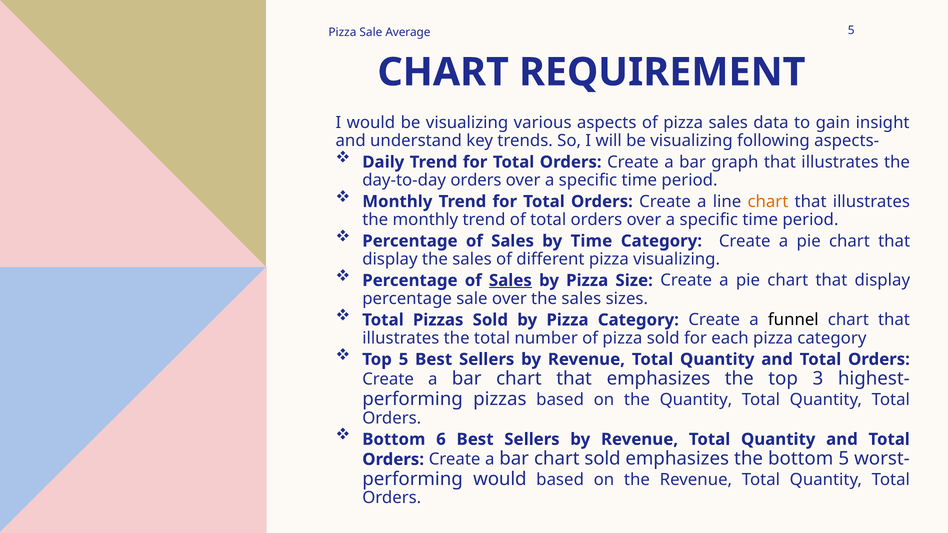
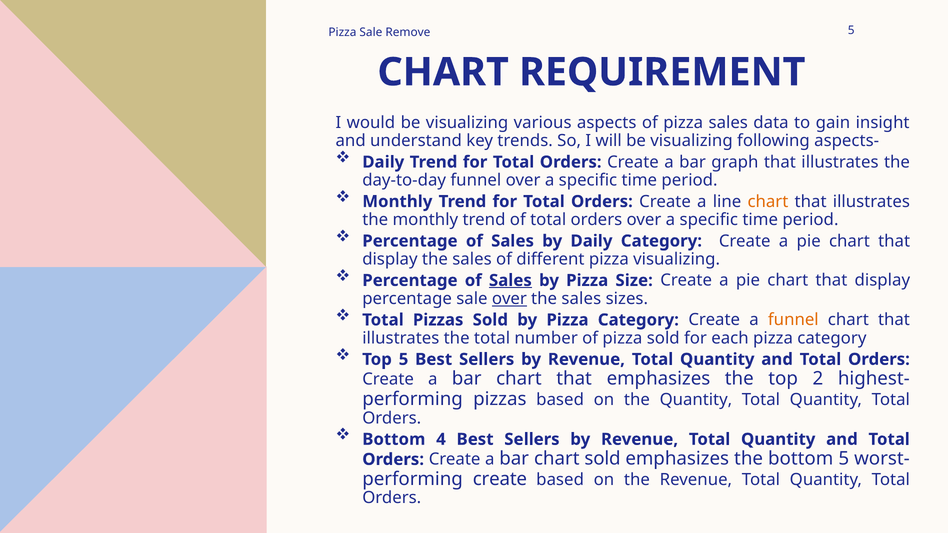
Average: Average -> Remove (408, 32)
day-to-day orders: orders -> funnel (476, 180)
by Time: Time -> Daily (591, 241)
over underline: none -> present (509, 299)
funnel colour: black -> orange (793, 320)
3: 3 -> 2 (818, 379)
6: 6 -> 4 (441, 439)
would: would -> create (500, 479)
